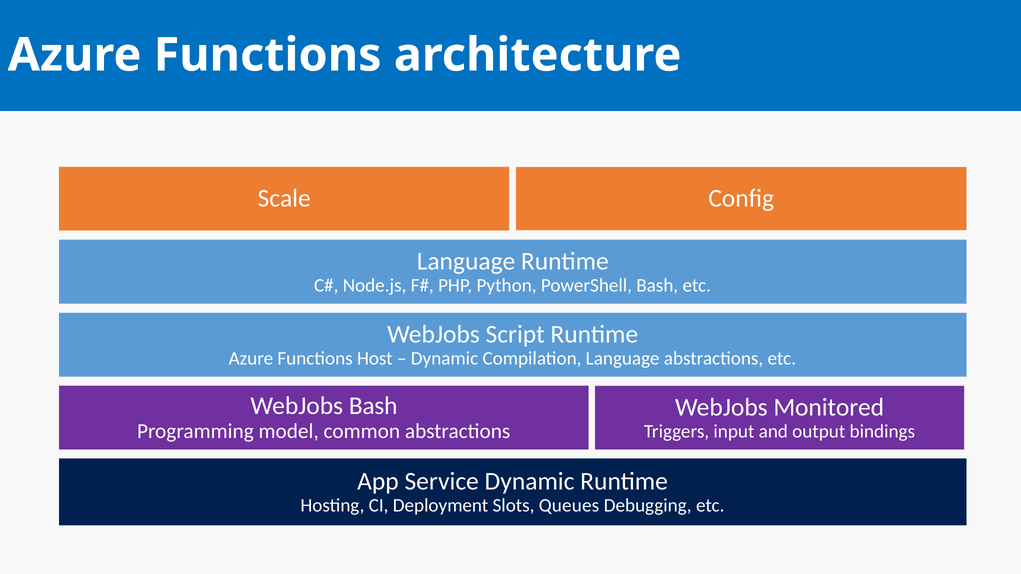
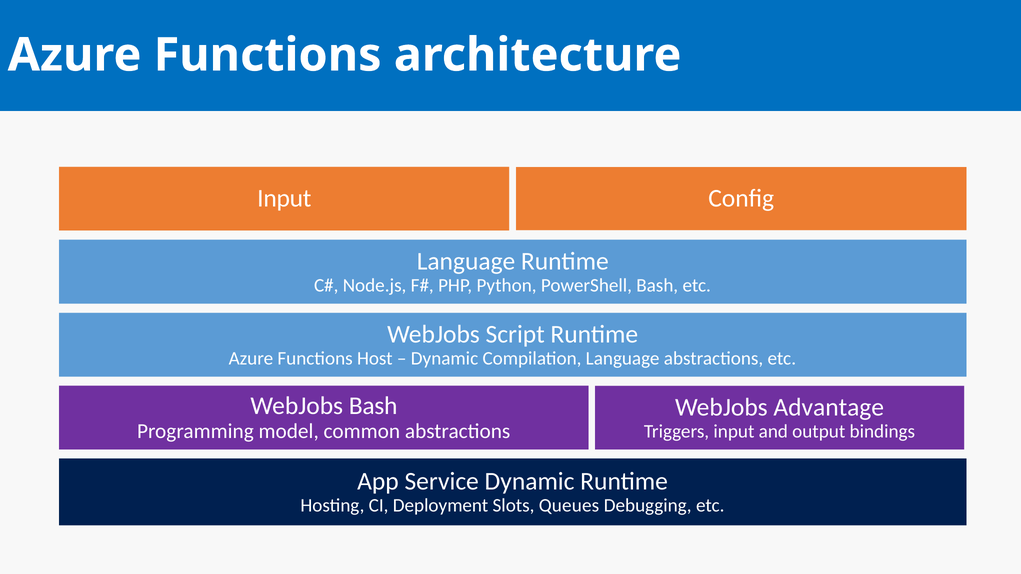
Scale: Scale -> Input (284, 199)
Monitored: Monitored -> Advantage (829, 407)
